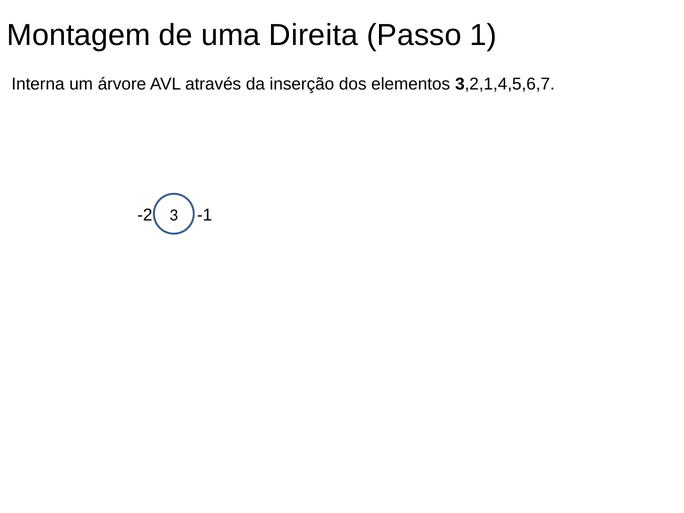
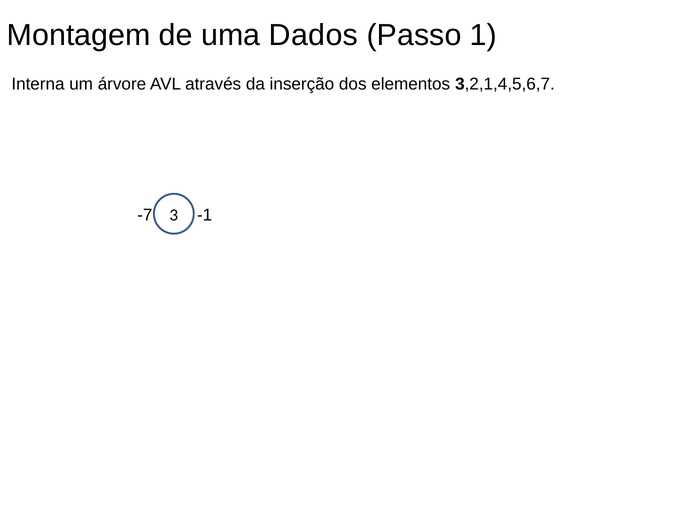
Direita: Direita -> Dados (313, 35)
-2: -2 -> -7 (145, 215)
